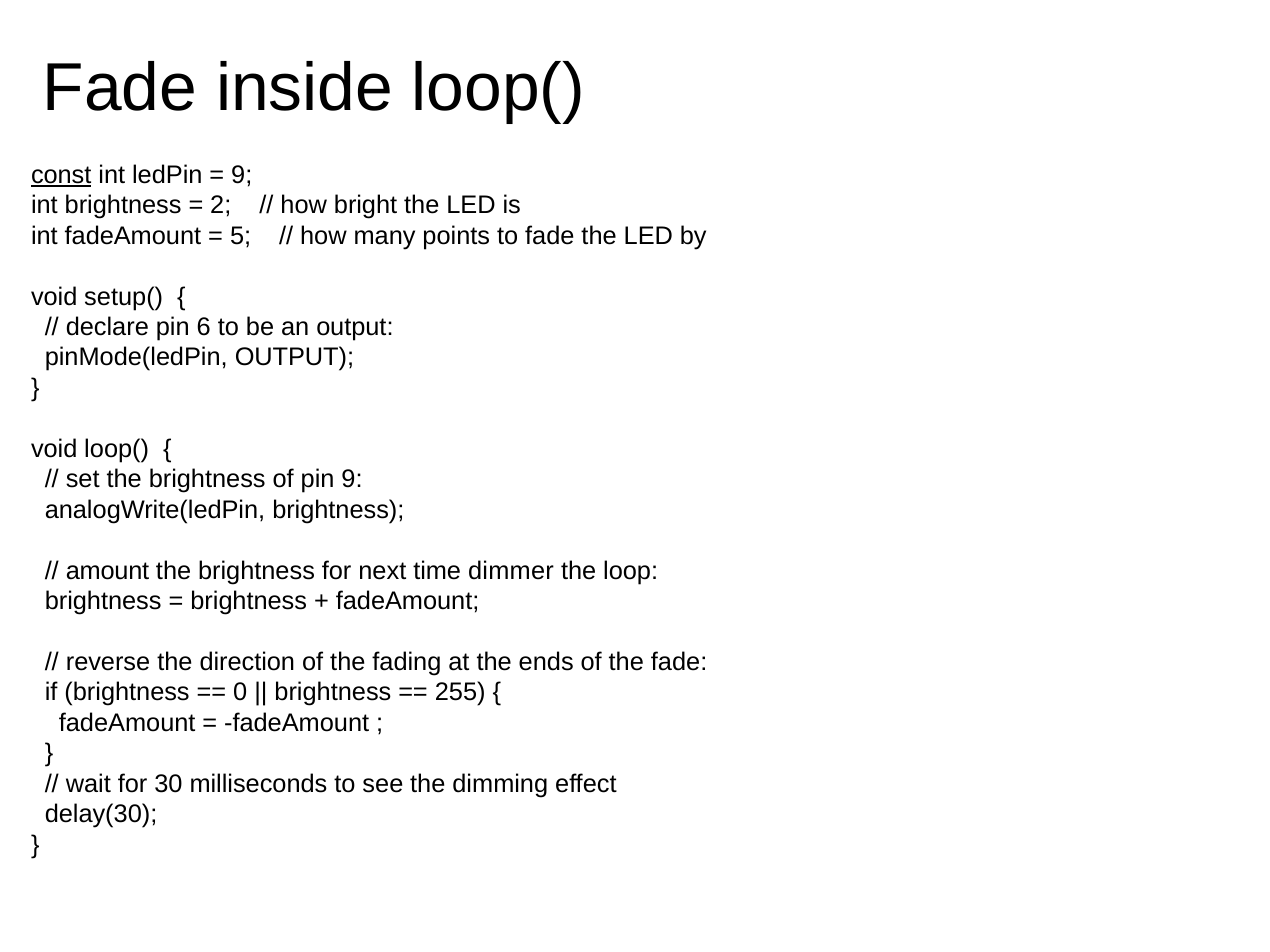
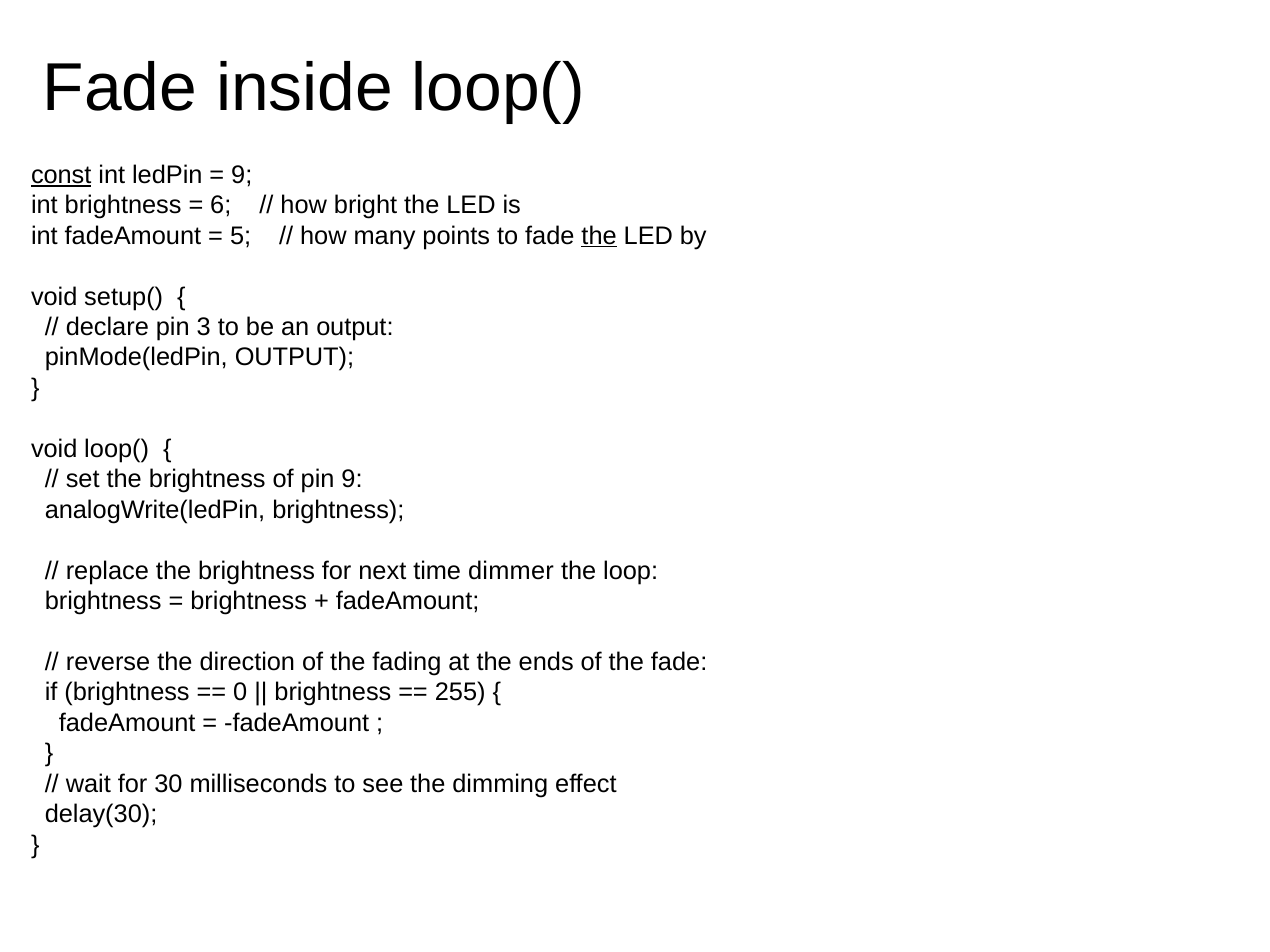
2: 2 -> 6 (221, 205)
the underline: none -> present (599, 236)
6: 6 -> 3 (204, 327)
amount: amount -> replace (107, 571)
